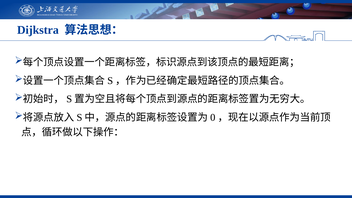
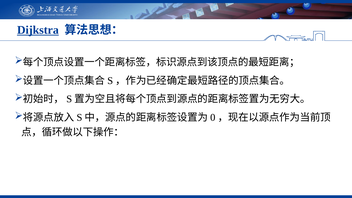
Dijkstra underline: none -> present (38, 30)
